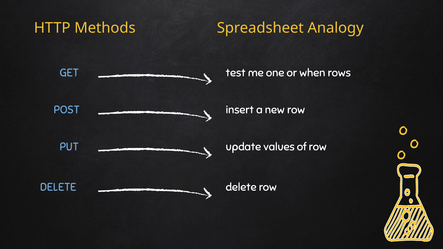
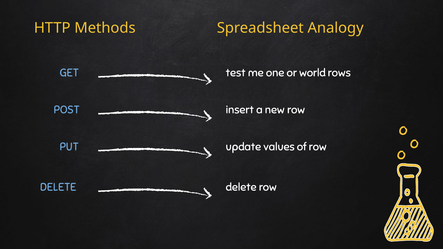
when: when -> world (312, 73)
